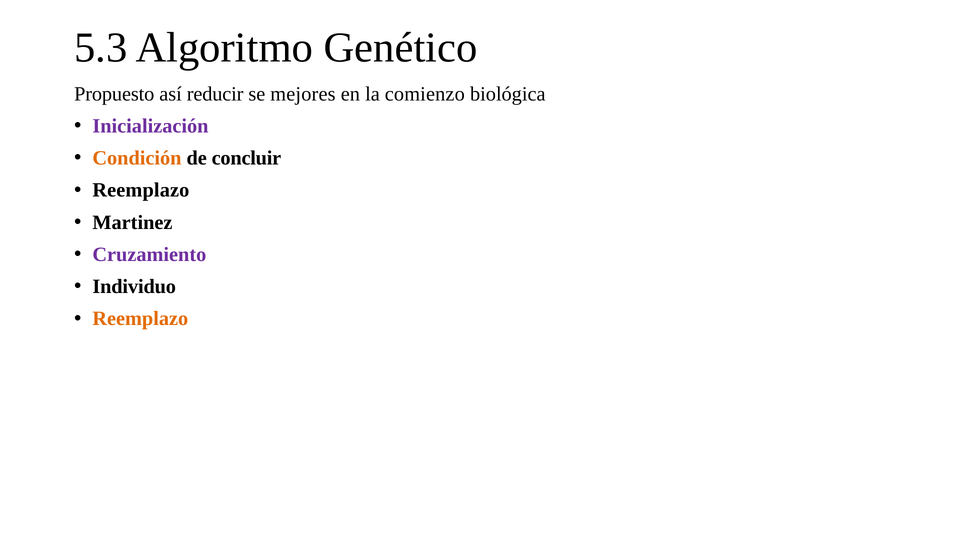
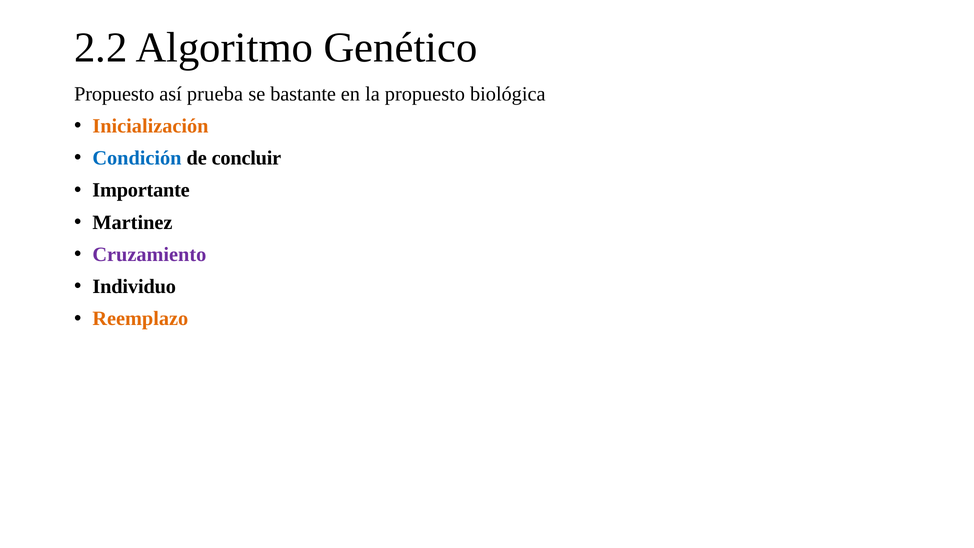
5.3: 5.3 -> 2.2 (101, 48)
reducir: reducir -> prueba (215, 94)
mejores: mejores -> bastante (303, 94)
la comienzo: comienzo -> propuesto (425, 94)
Inicialización colour: purple -> orange (150, 126)
Condición colour: orange -> blue (137, 158)
Reemplazo: Reemplazo -> Importante (141, 190)
